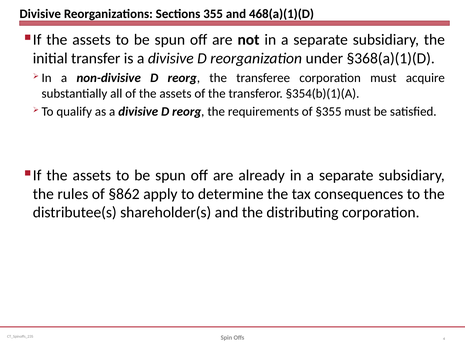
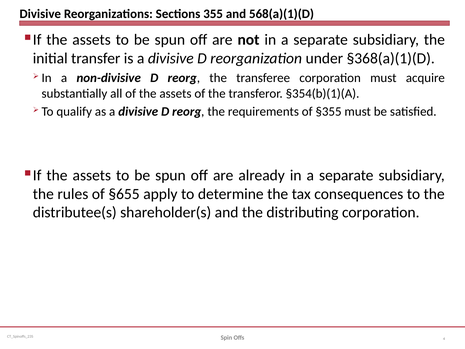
468(a)(1)(D: 468(a)(1)(D -> 568(a)(1)(D (281, 14)
§862: §862 -> §655 (124, 194)
